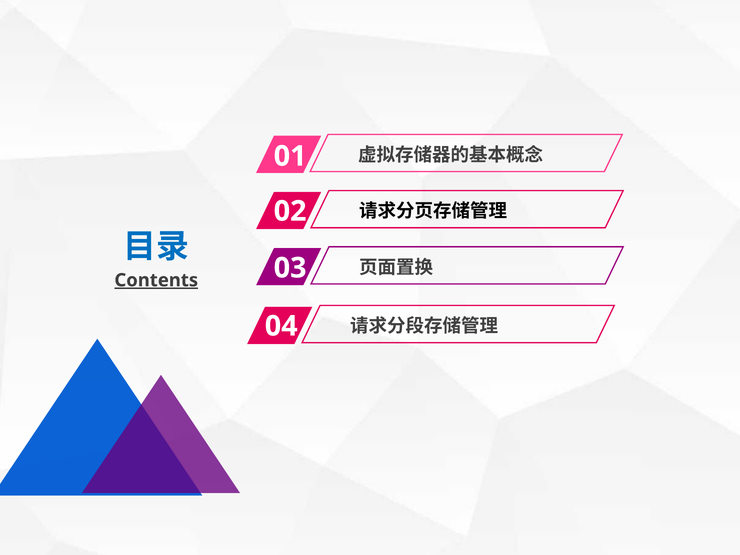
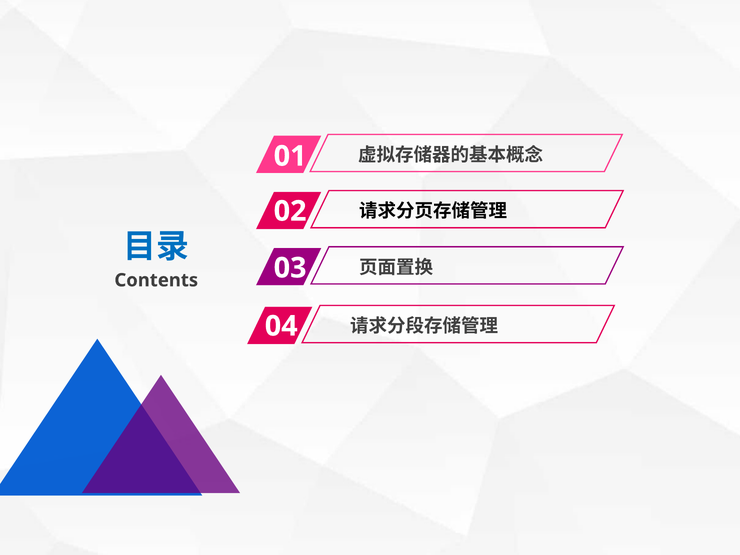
Contents underline: present -> none (156, 280)
